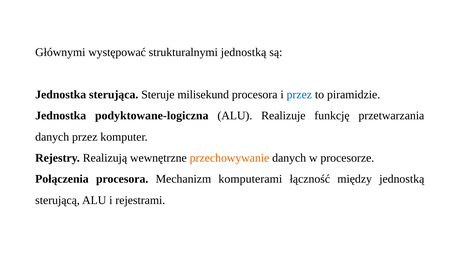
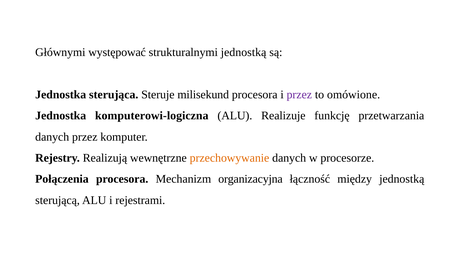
przez colour: blue -> purple (299, 95)
piramidzie: piramidzie -> omówione (354, 95)
podyktowane-logiczna: podyktowane-logiczna -> komputerowi-logiczna (152, 116)
komputerami: komputerami -> organizacyjna (250, 179)
